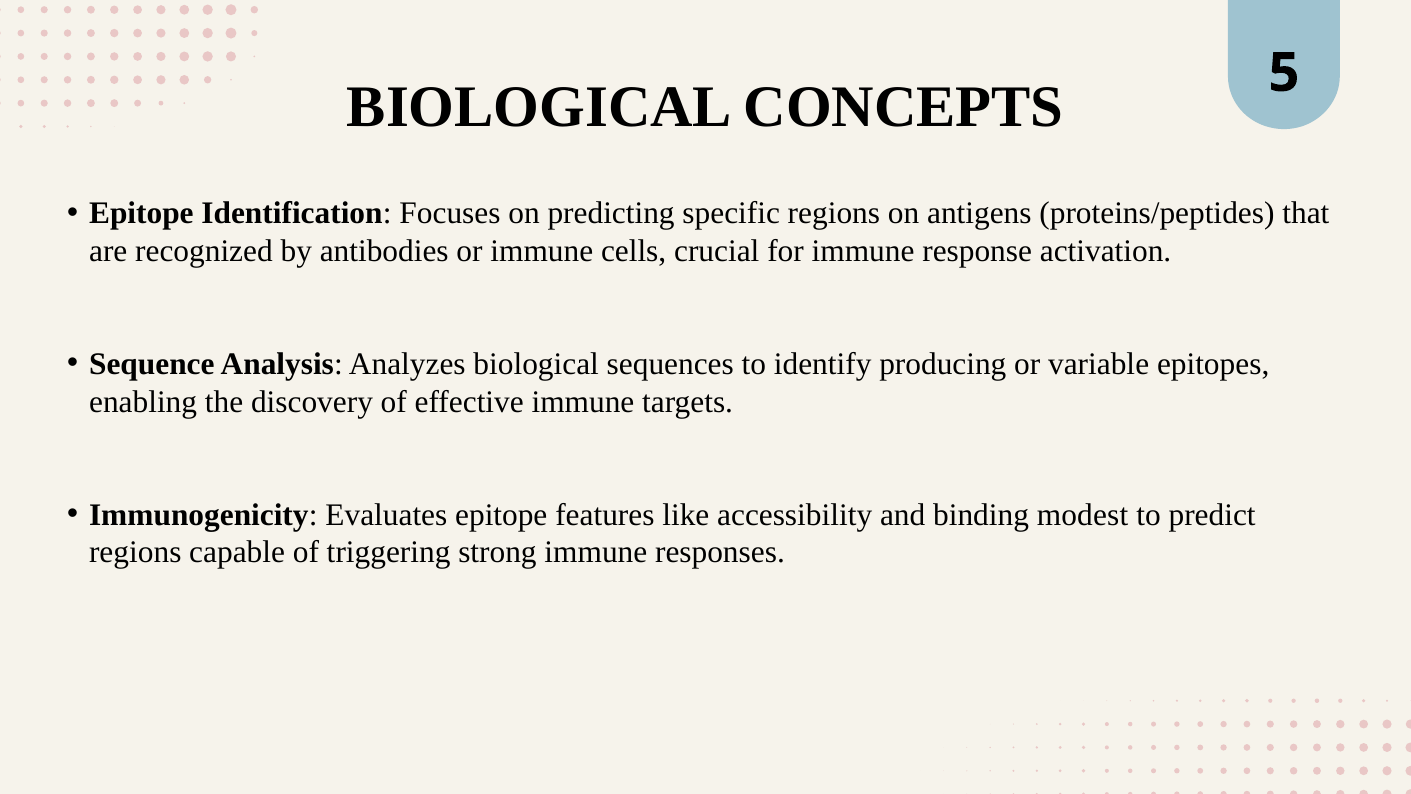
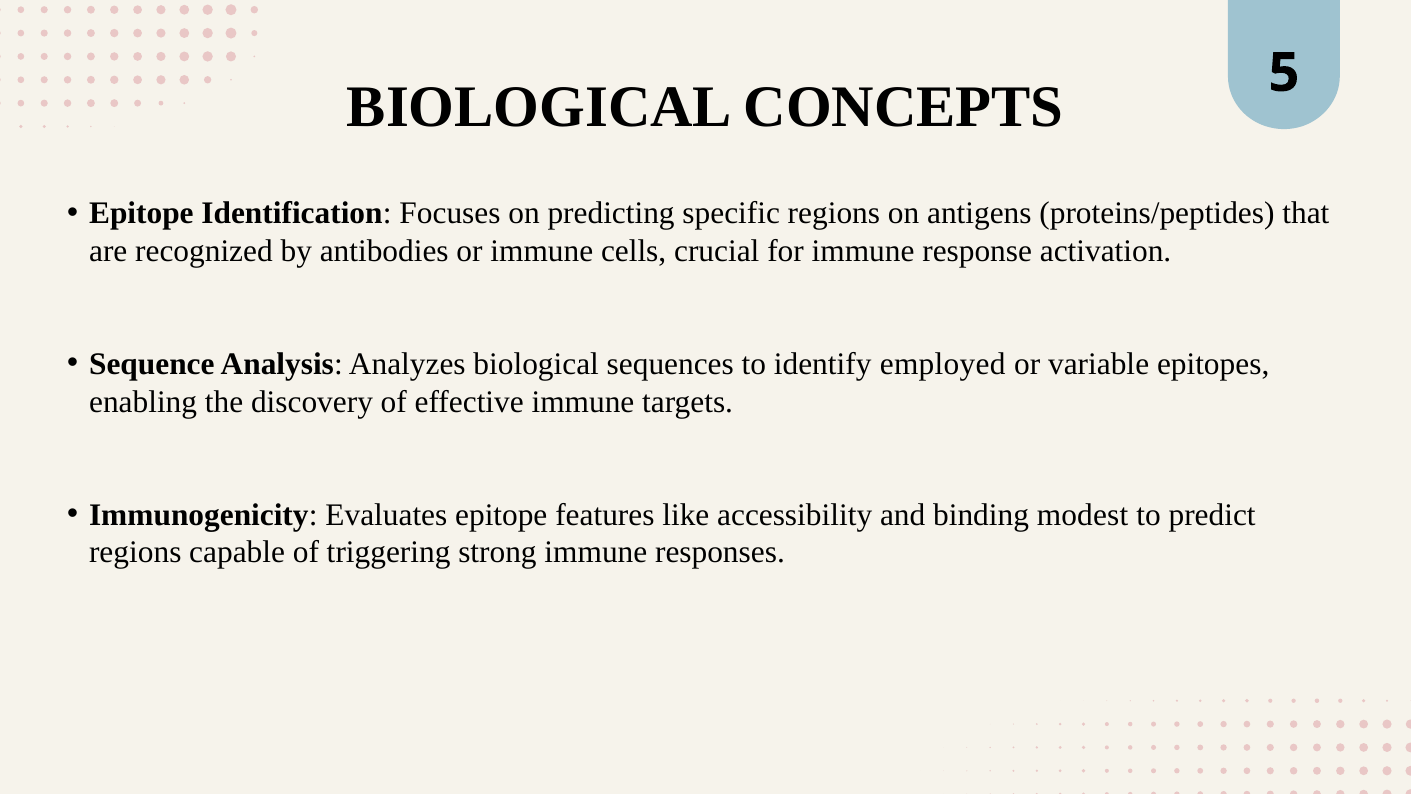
producing: producing -> employed (943, 364)
